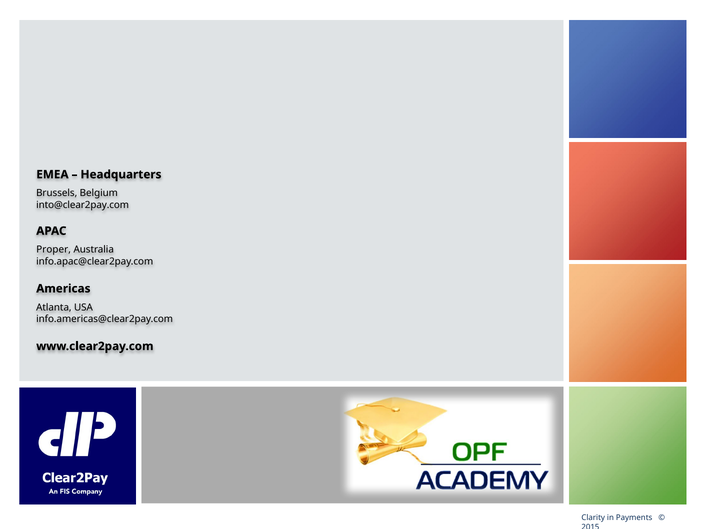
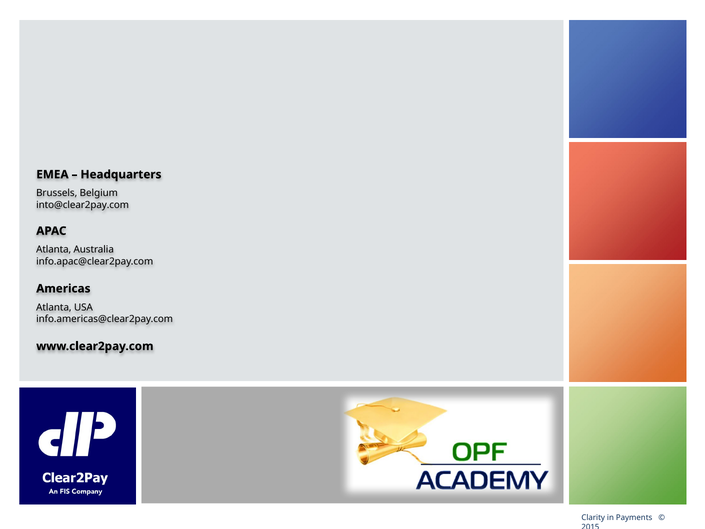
Proper: Proper -> Atlanta (54, 250)
